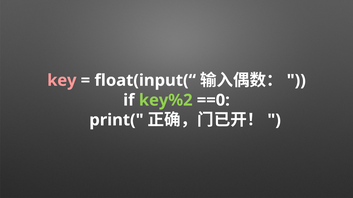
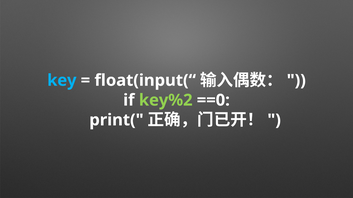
key colour: pink -> light blue (62, 81)
